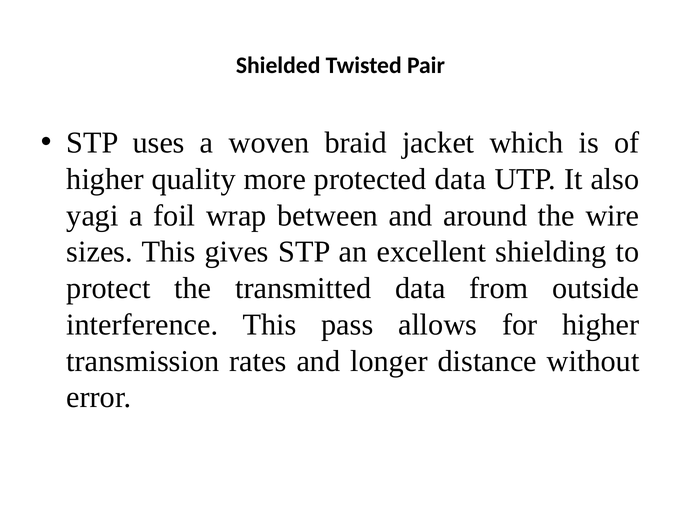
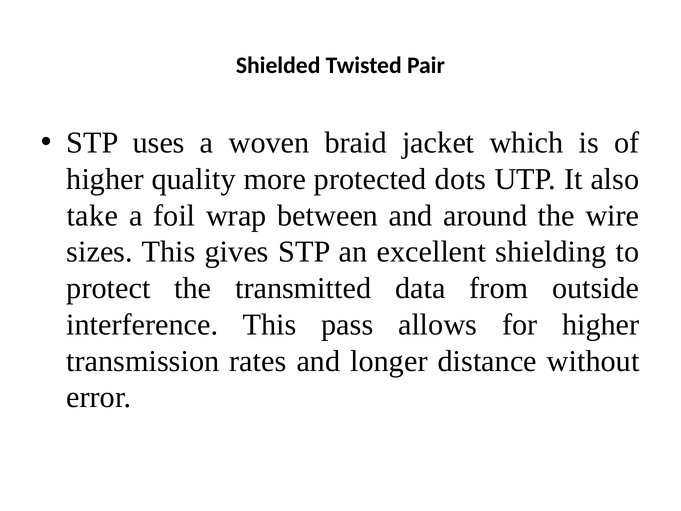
protected data: data -> dots (460, 179)
yagi: yagi -> take (92, 216)
